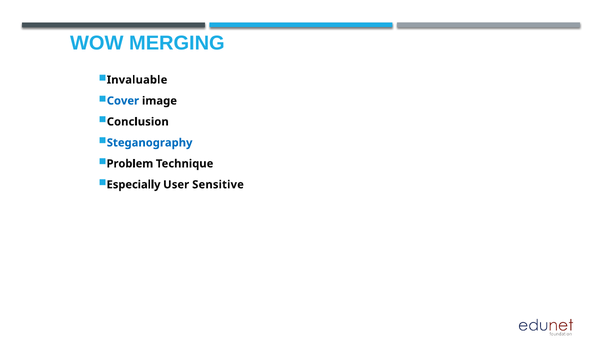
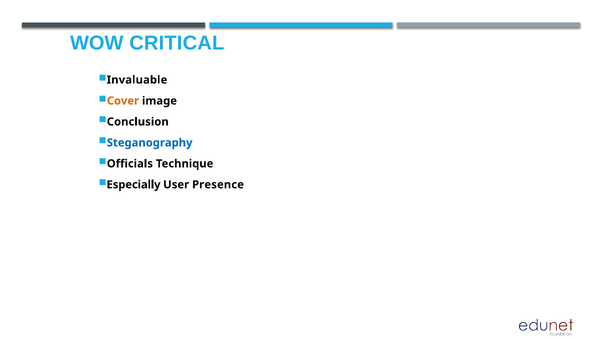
MERGING: MERGING -> CRITICAL (177, 43)
Cover colour: blue -> orange (123, 101)
Problem: Problem -> Officials (130, 163)
Sensitive: Sensitive -> Presence (218, 184)
